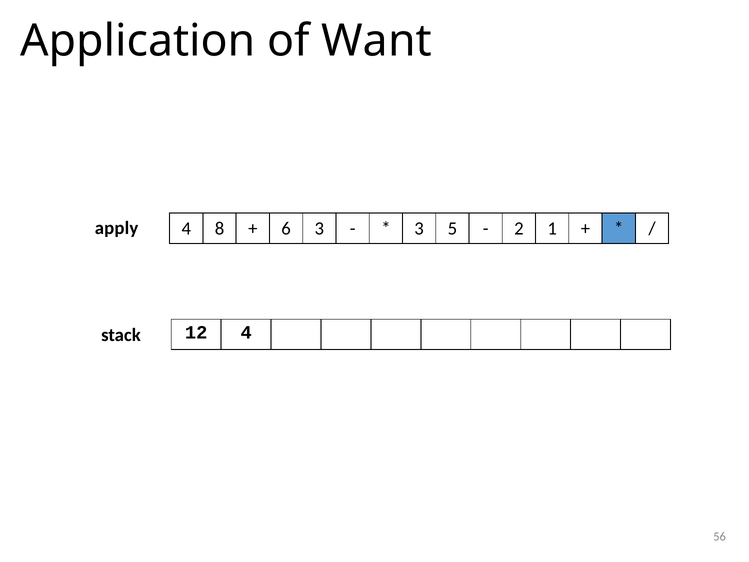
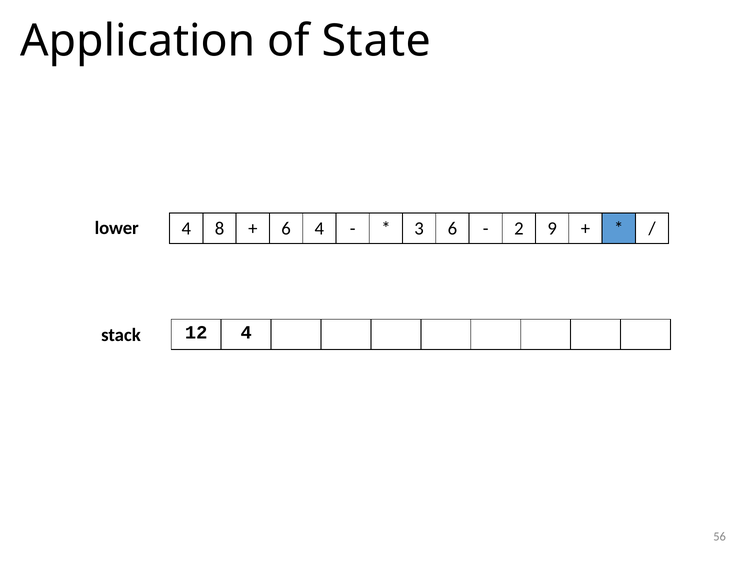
Want: Want -> State (376, 41)
apply: apply -> lower (117, 228)
6 3: 3 -> 4 (319, 228)
3 5: 5 -> 6 (452, 228)
1: 1 -> 9 (552, 228)
